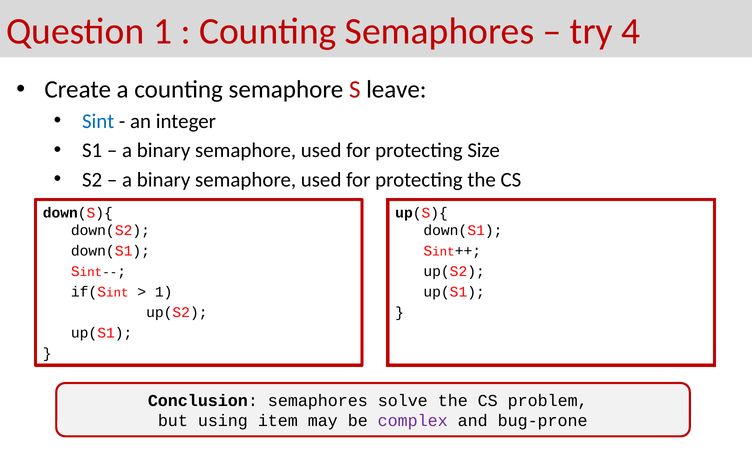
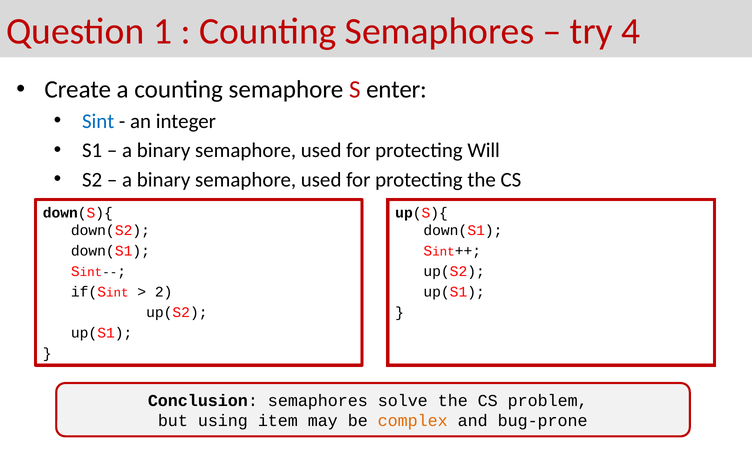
leave: leave -> enter (396, 90)
Size: Size -> Will (484, 150)
1: 1 -> 2 (164, 292)
complex colour: purple -> orange (413, 421)
